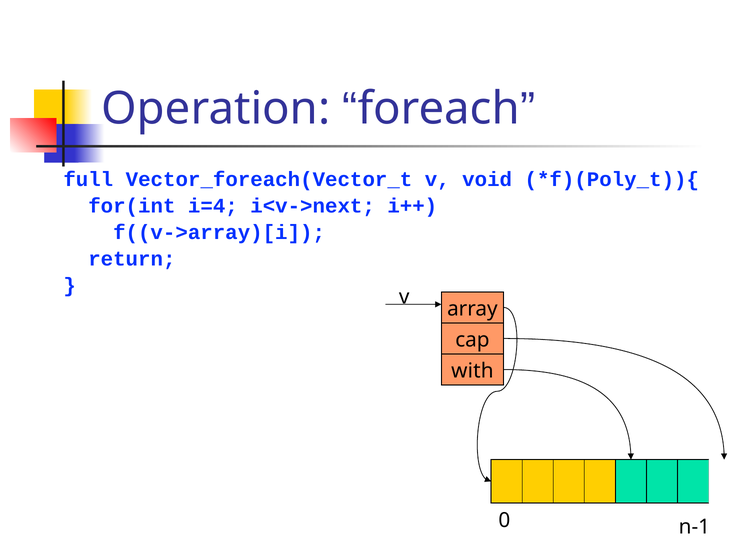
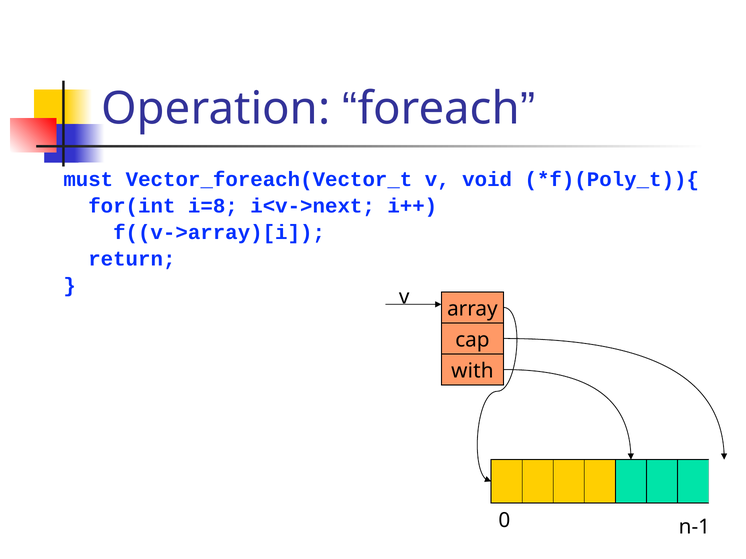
full: full -> must (88, 179)
i=4: i=4 -> i=8 (213, 206)
